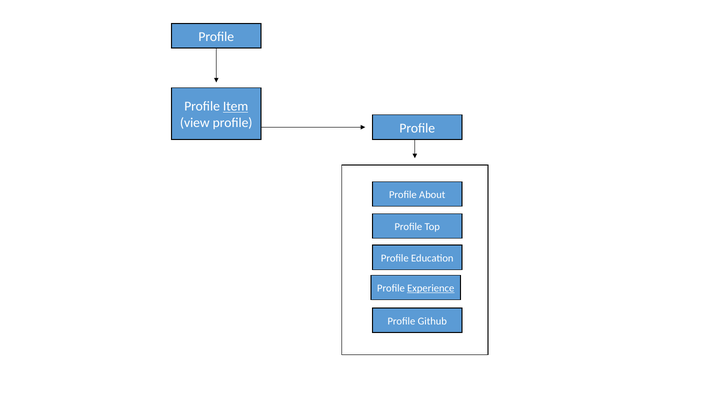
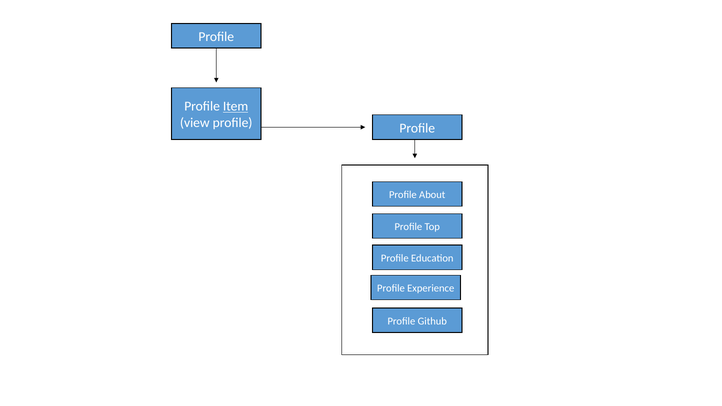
Experience underline: present -> none (431, 288)
